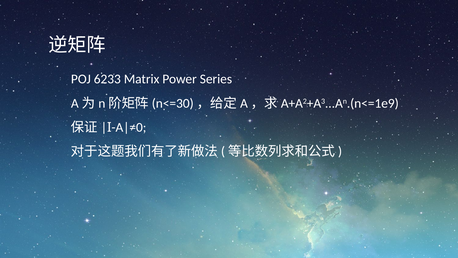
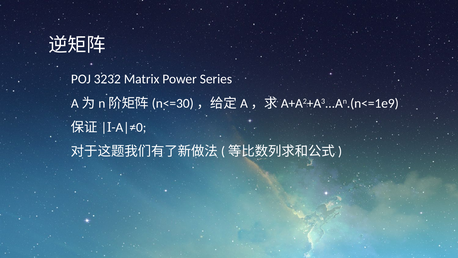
6233: 6233 -> 3232 (107, 79)
